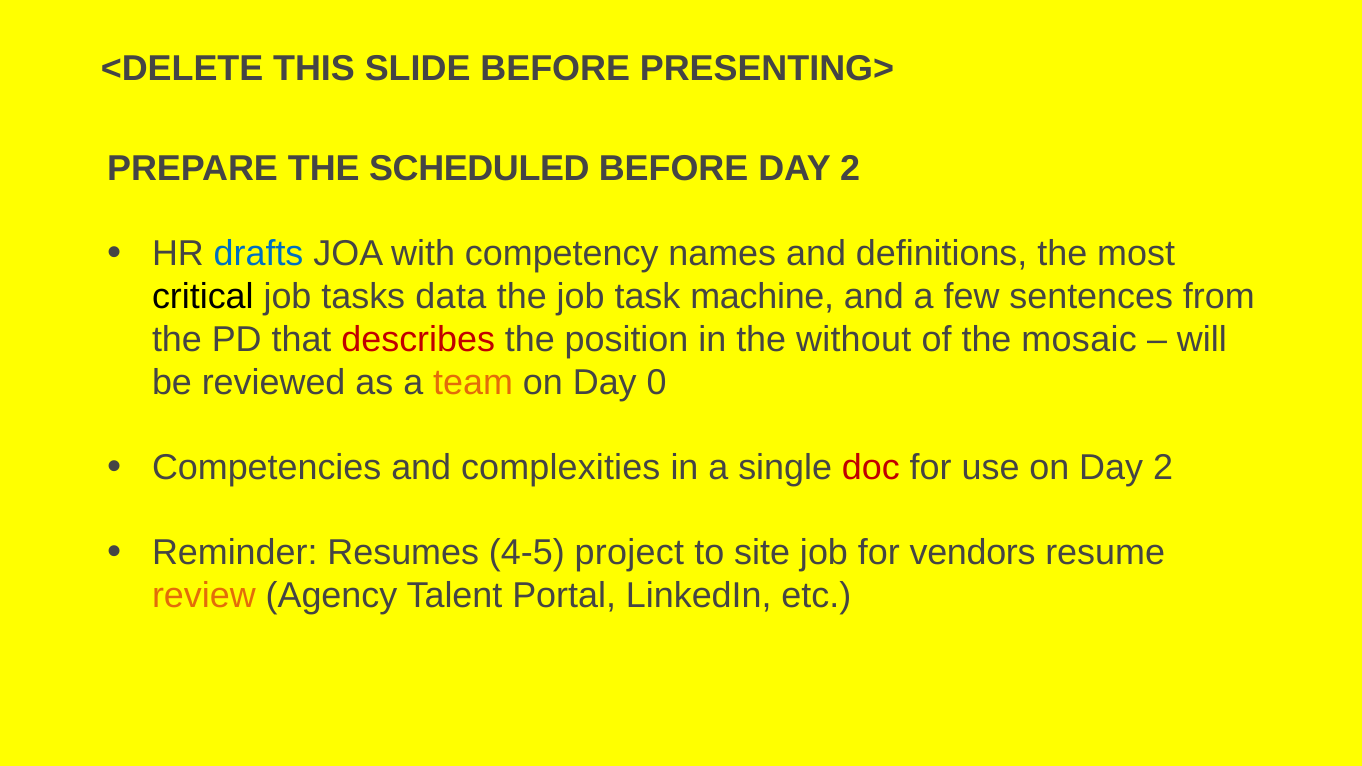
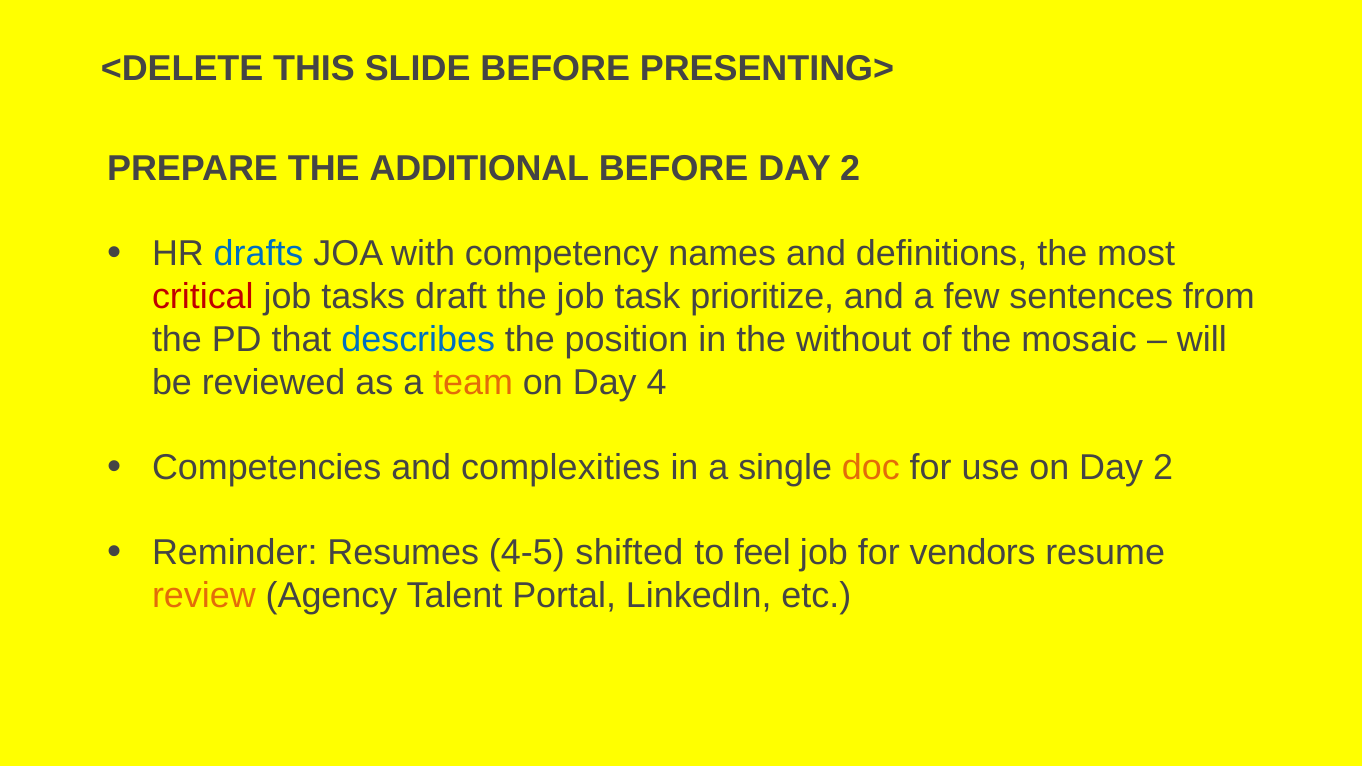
SCHEDULED: SCHEDULED -> ADDITIONAL (479, 169)
critical colour: black -> red (203, 297)
data: data -> draft (451, 297)
machine: machine -> prioritize (762, 297)
describes colour: red -> blue (418, 340)
0: 0 -> 4 (657, 383)
doc colour: red -> orange (871, 468)
project: project -> shifted (629, 553)
site: site -> feel (762, 553)
